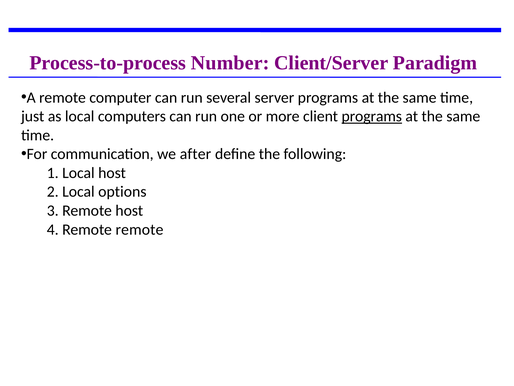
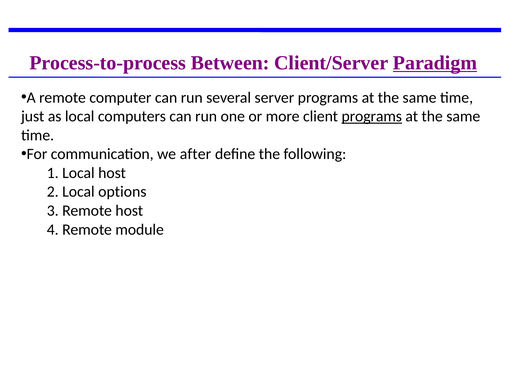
Number: Number -> Between (230, 63)
Paradigm underline: none -> present (435, 63)
Remote remote: remote -> module (140, 229)
